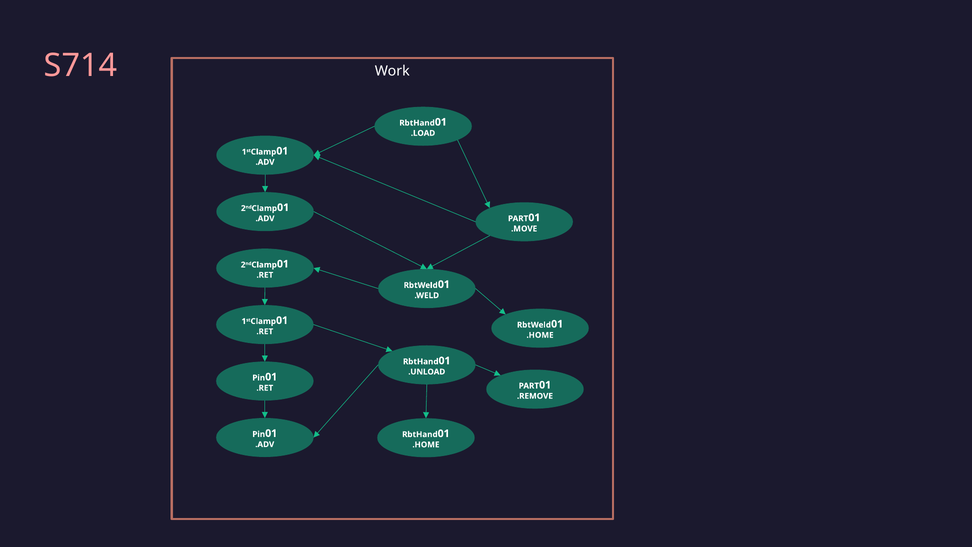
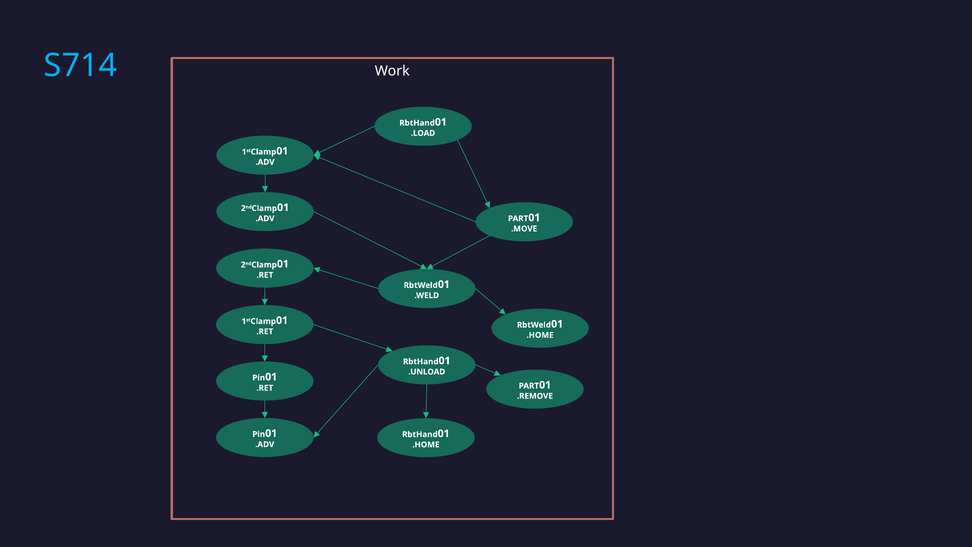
S714 colour: pink -> light blue (81, 66)
